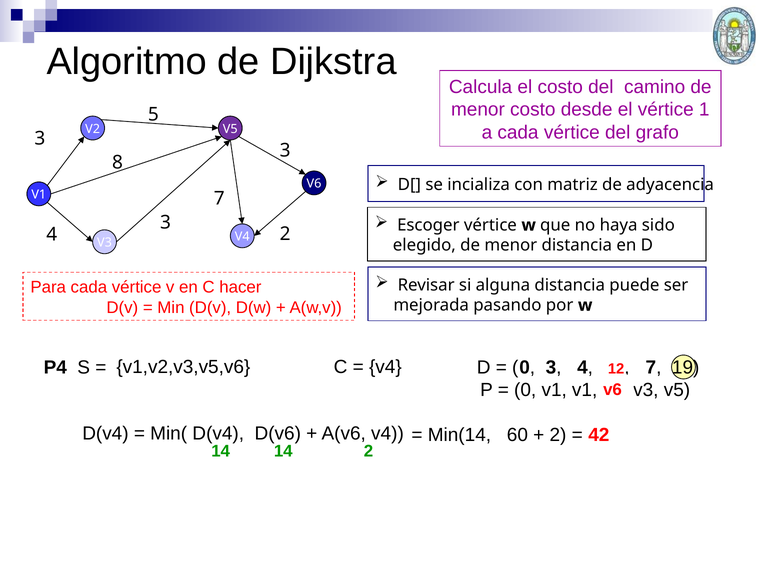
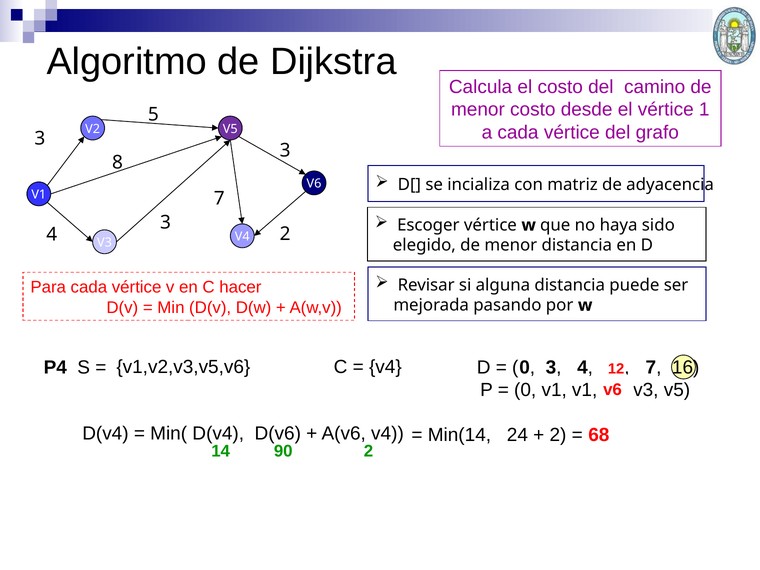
19: 19 -> 16 (686, 367)
60: 60 -> 24 (517, 435)
42: 42 -> 68 (599, 435)
14 14: 14 -> 90 (283, 451)
